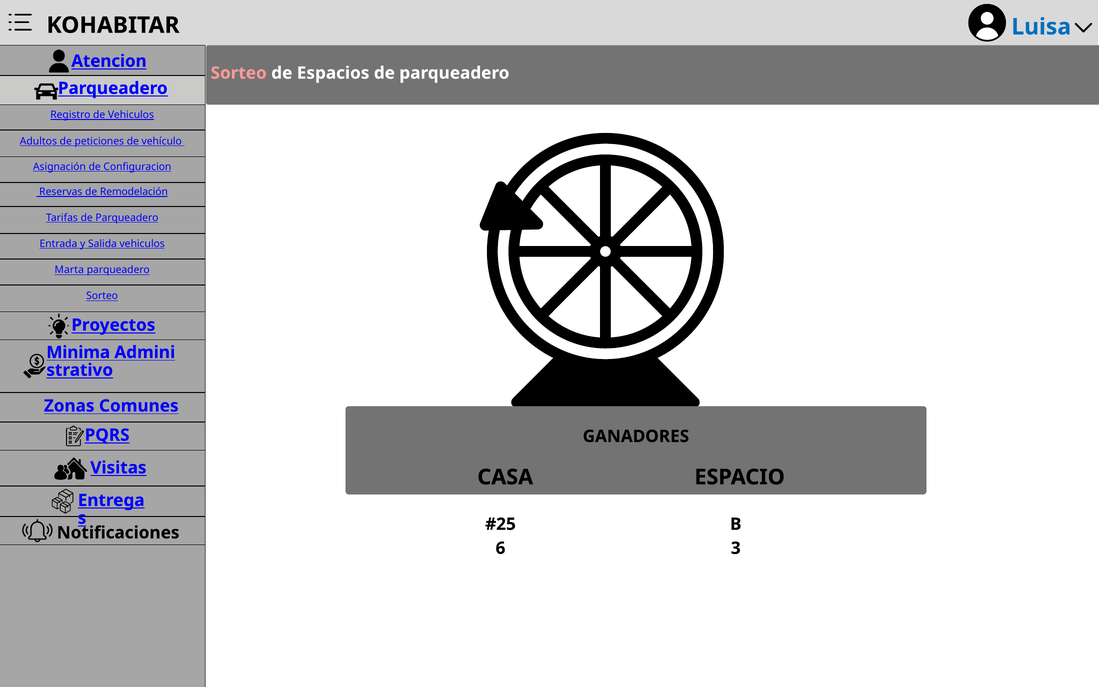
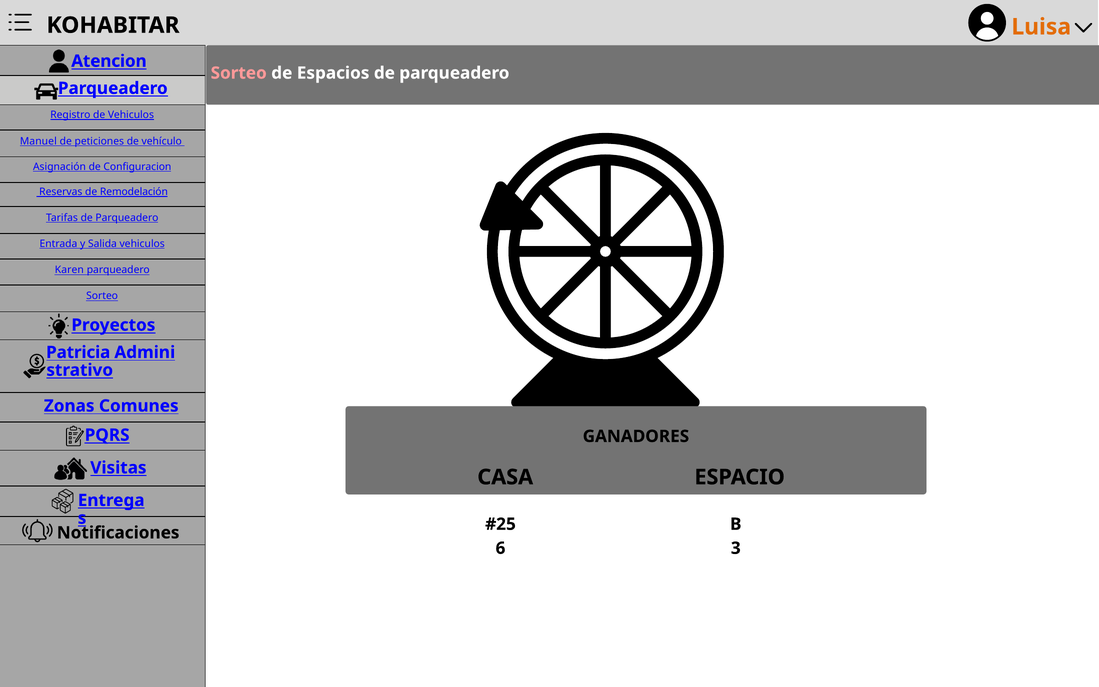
Luisa colour: blue -> orange (1041, 27)
Adultos: Adultos -> Manuel (38, 141)
Marta: Marta -> Karen (69, 270)
Minima: Minima -> Patricia (78, 352)
